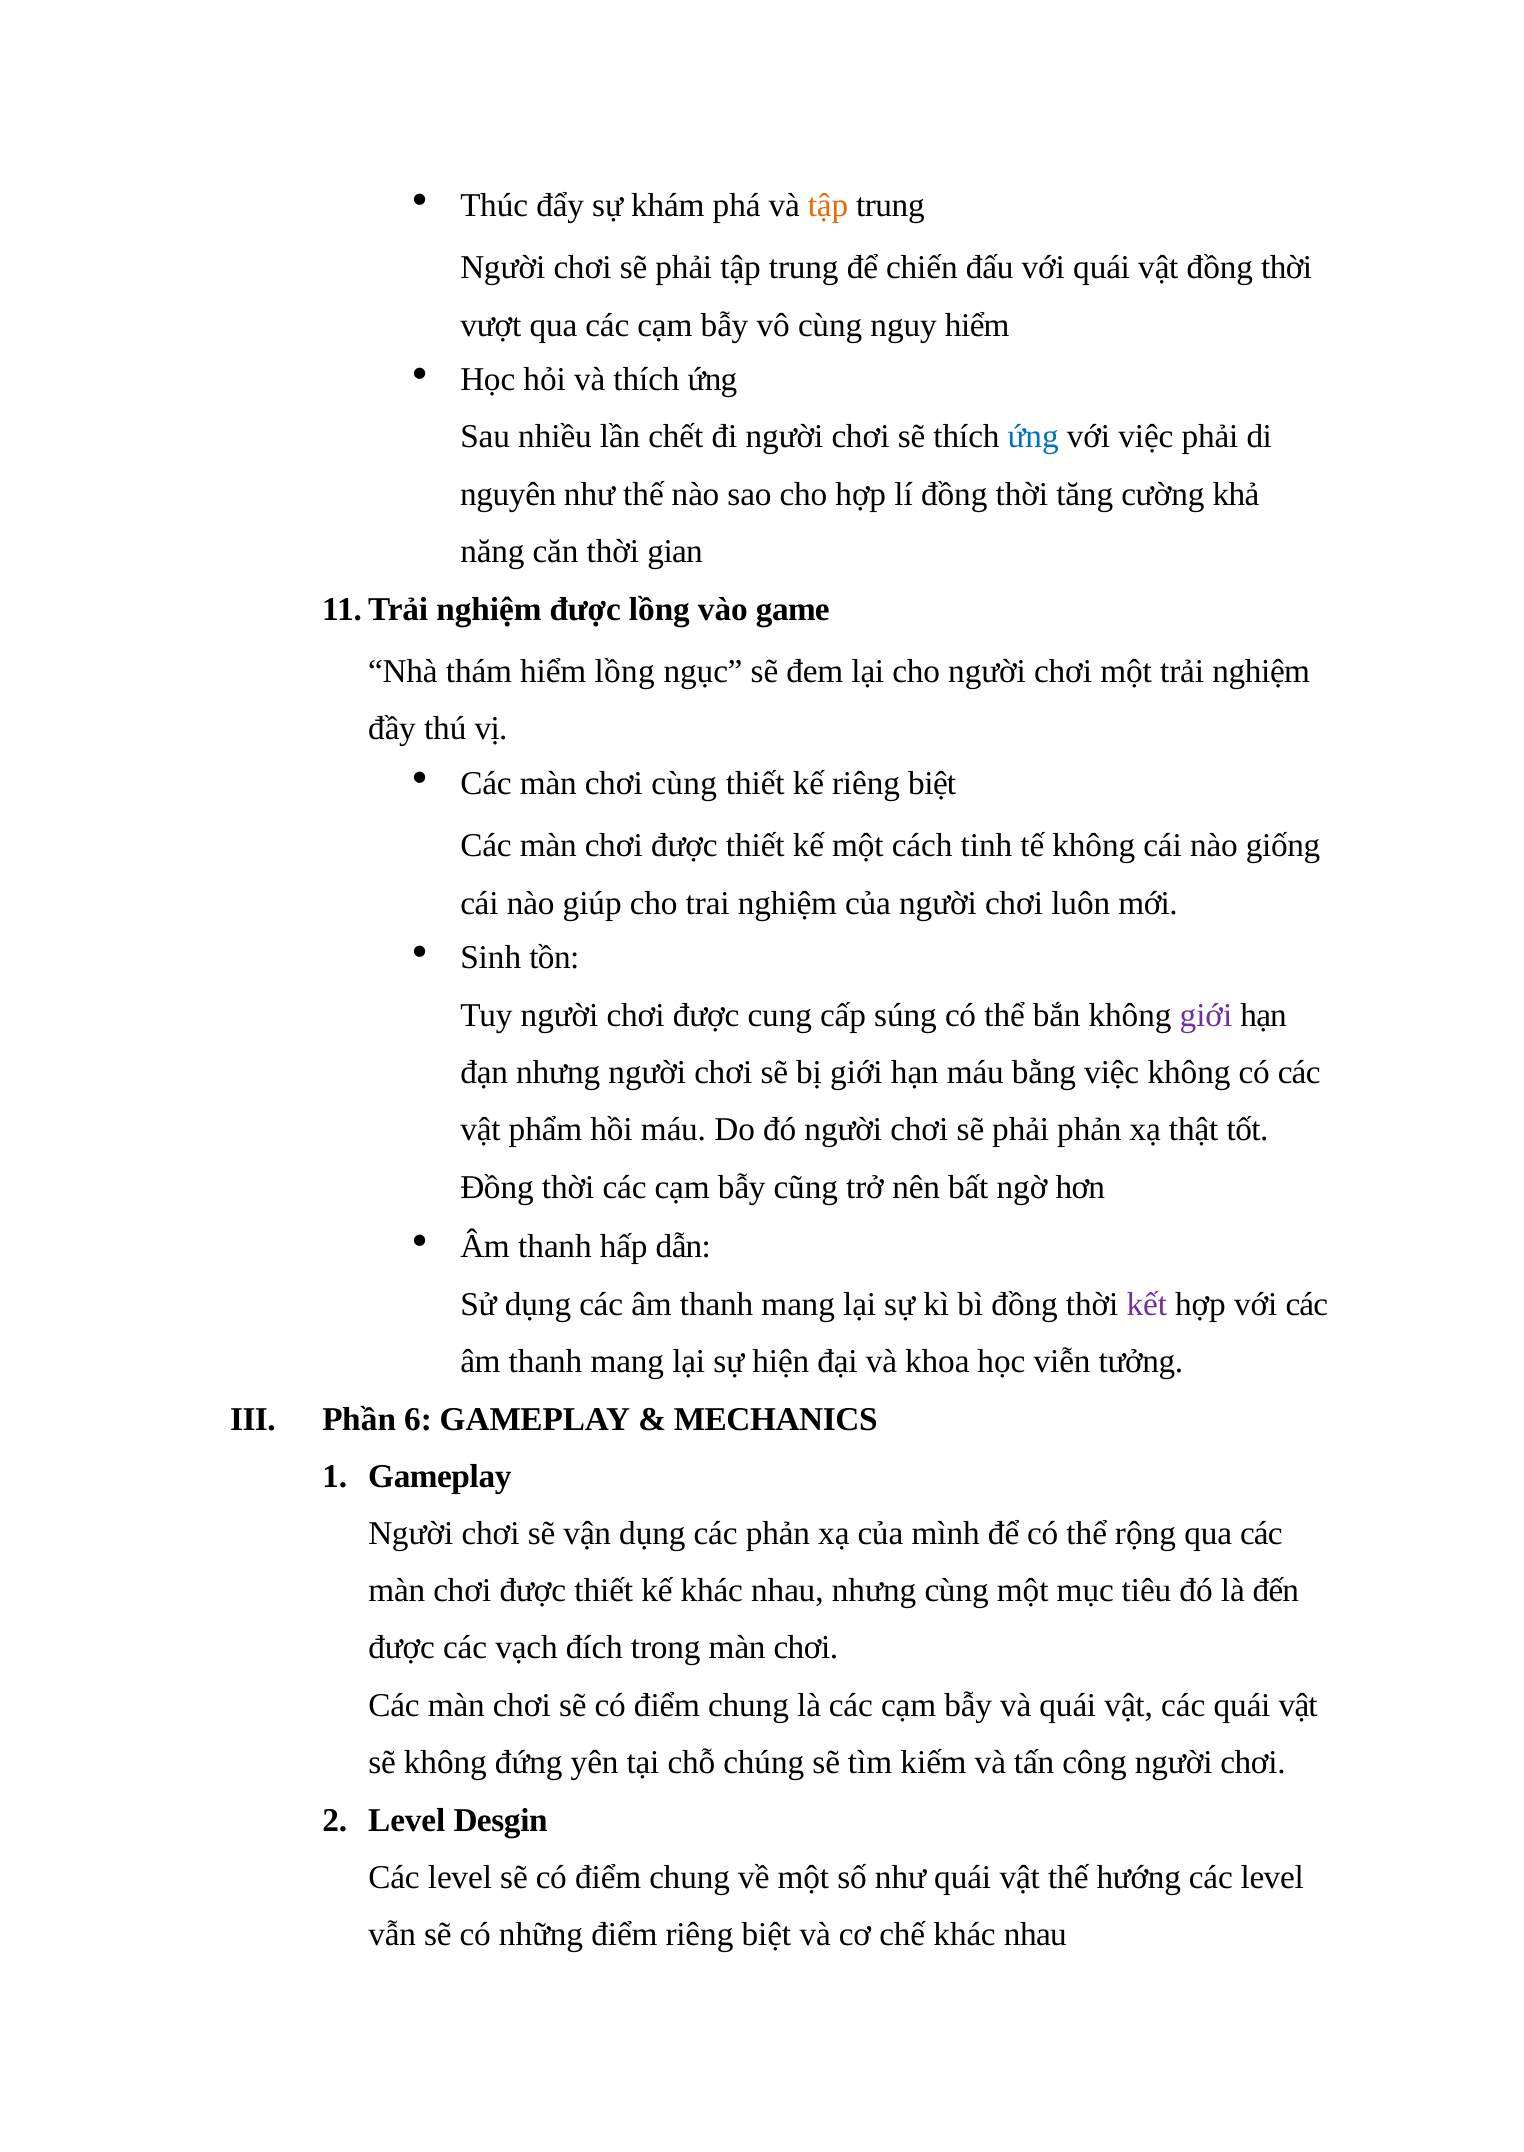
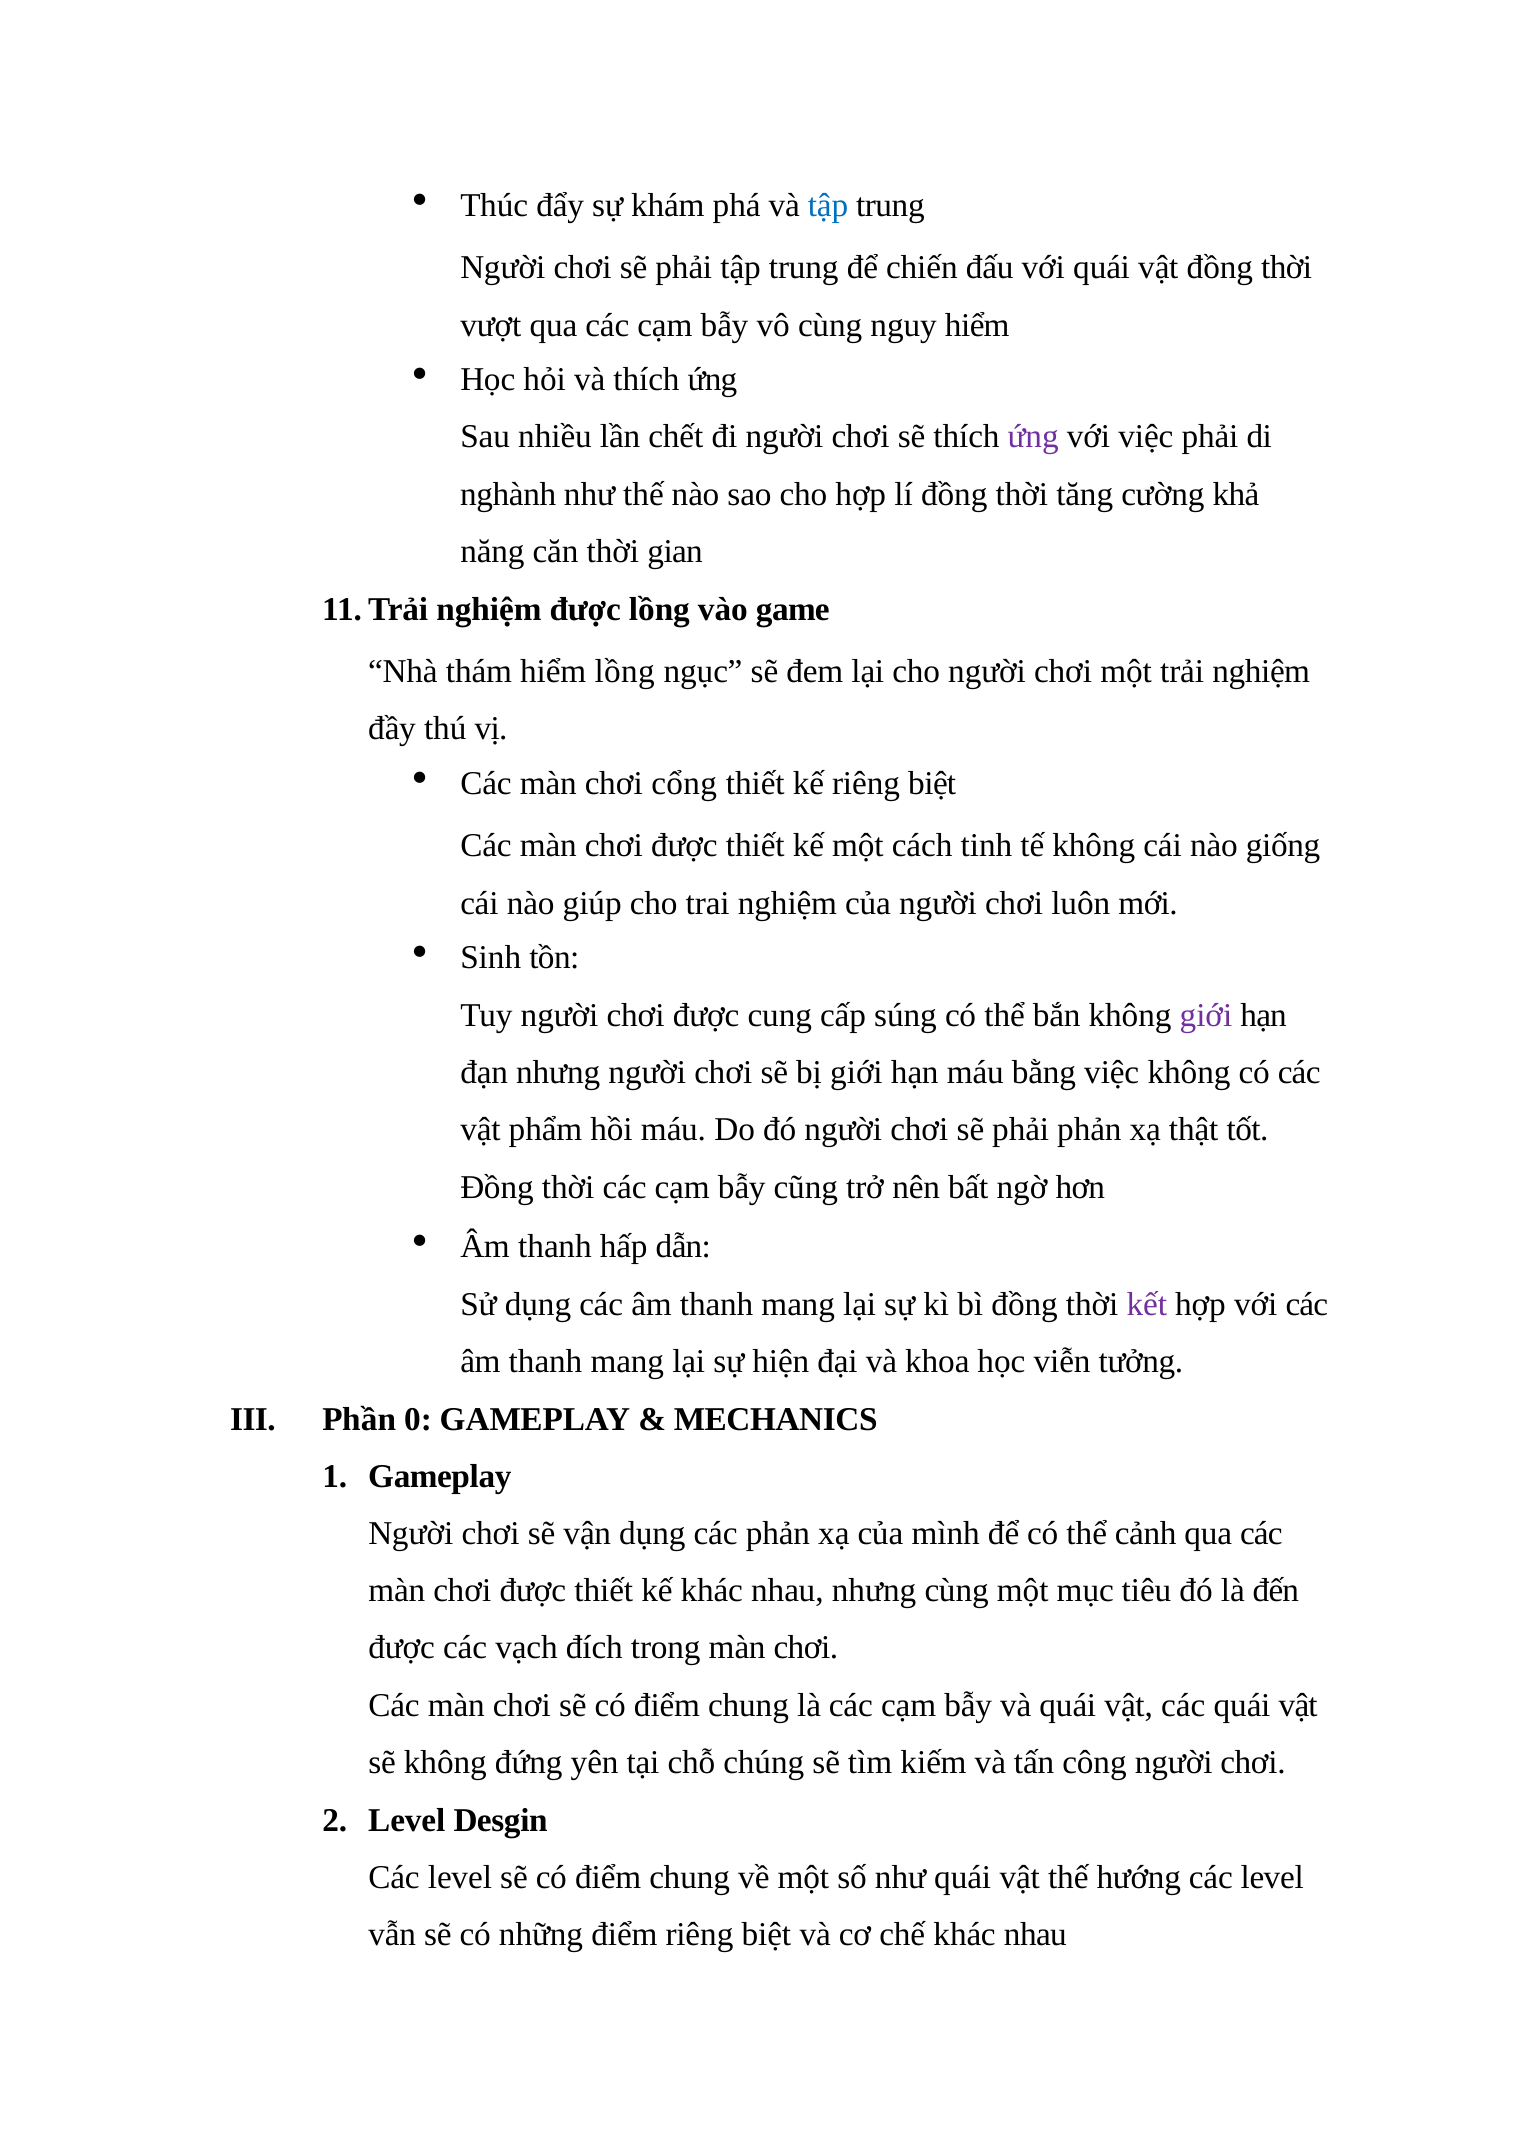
tập colour: orange -> blue (828, 206)
ứng colour: blue -> purple (1033, 437)
nguyên: nguyên -> nghành (508, 495)
chơi cùng: cùng -> cổng (684, 784)
6: 6 -> 0 (418, 1420)
rộng: rộng -> cảnh (1146, 1534)
